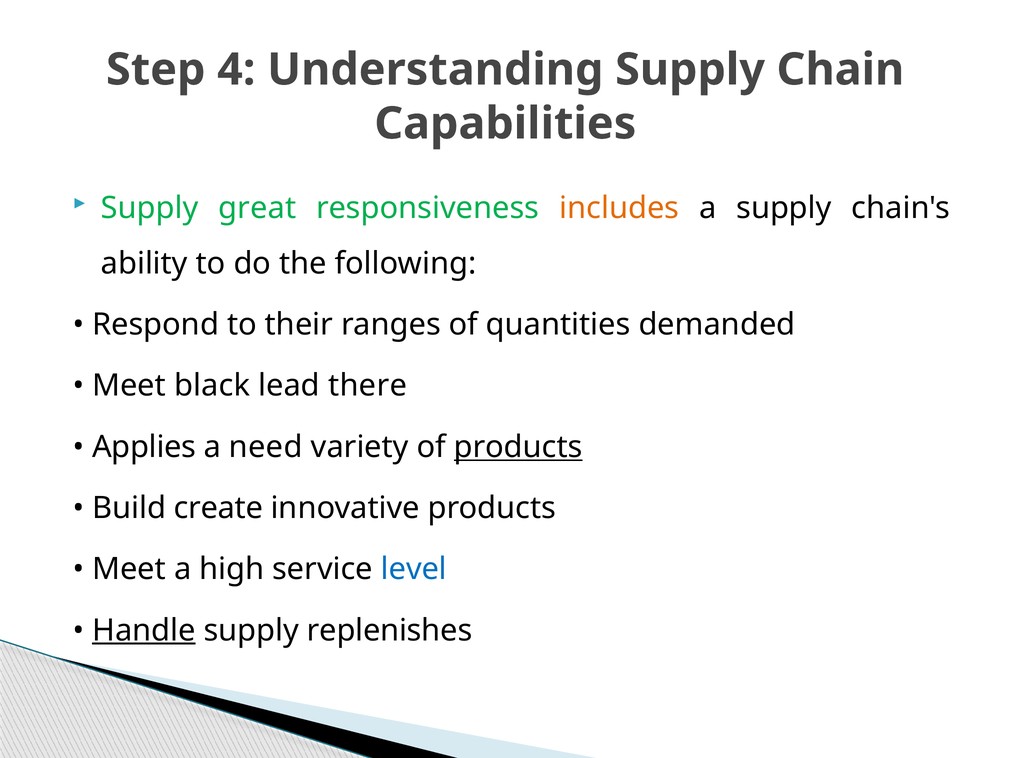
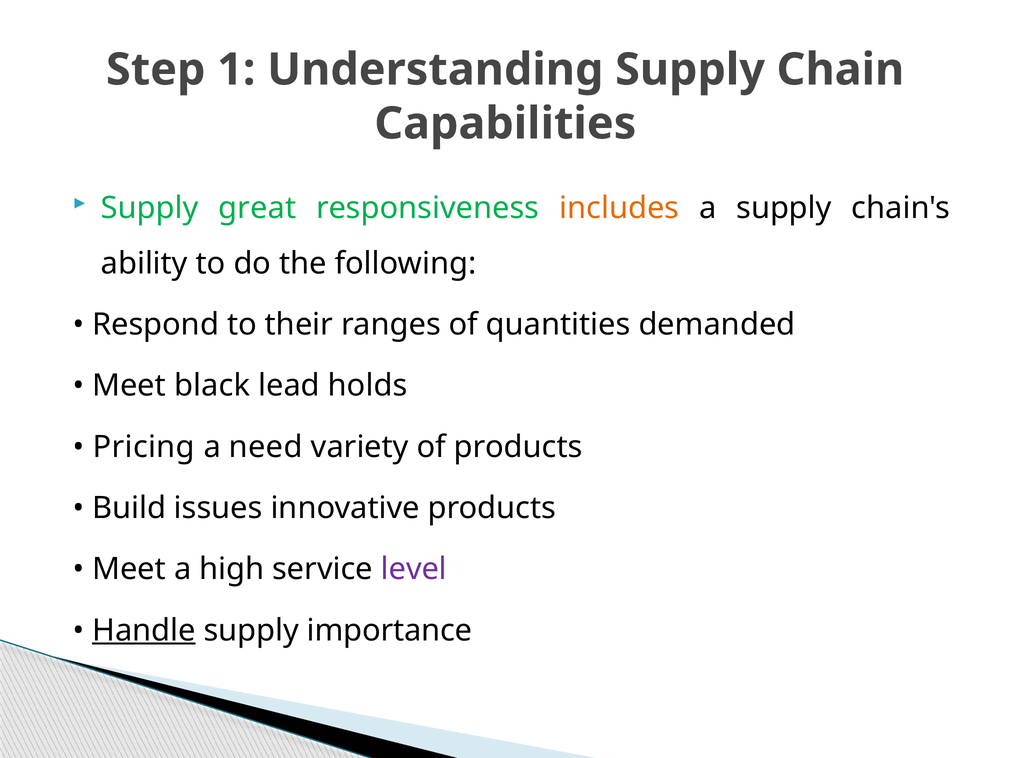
4: 4 -> 1 (236, 70)
there: there -> holds (368, 386)
Applies: Applies -> Pricing (144, 447)
products underline: present -> none (518, 447)
create: create -> issues (218, 508)
level colour: blue -> purple (414, 569)
replenishes: replenishes -> importance (390, 631)
